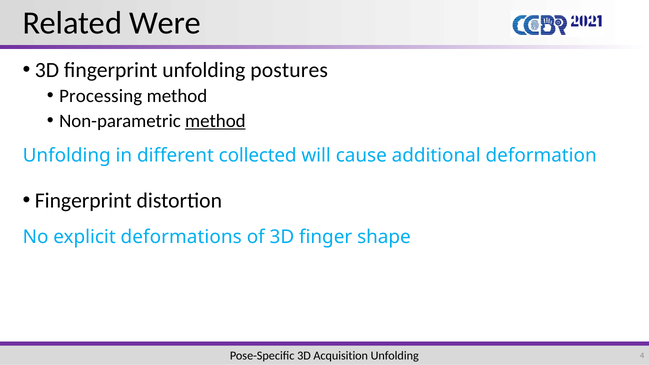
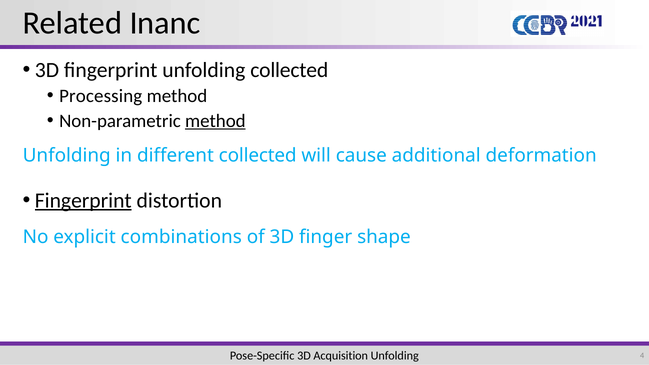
Were: Were -> Inanc (165, 23)
unfolding postures: postures -> collected (289, 70)
Fingerprint underline: none -> present (83, 201)
deformations: deformations -> combinations (181, 237)
